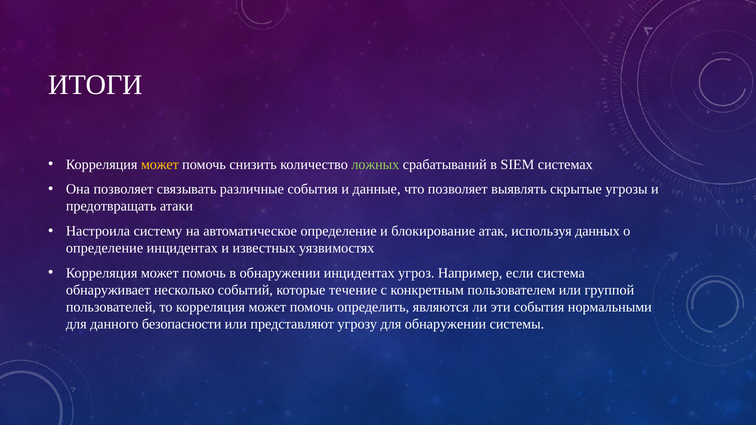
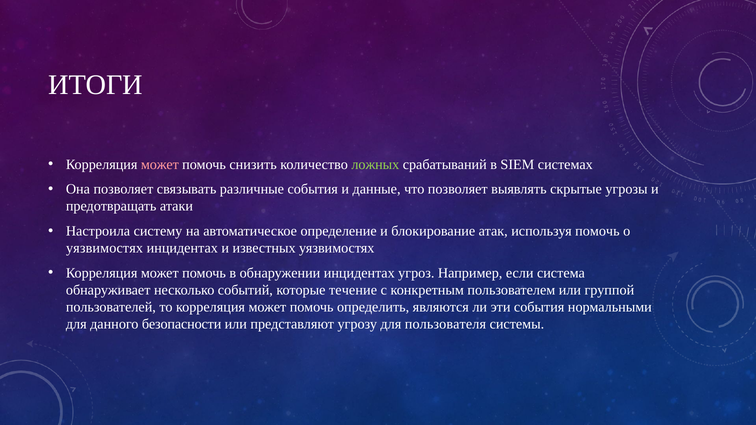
может colour: yellow -> pink (160, 165)
используя данных: данных -> помочь (597, 231)
определение: определение -> уязвимостях (105, 248)
для обнаружении: обнаружении -> пользователя (445, 324)
